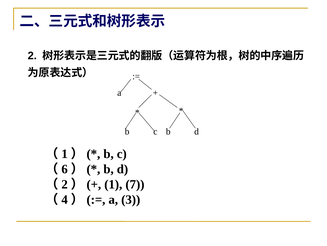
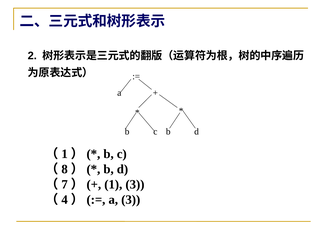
6: 6 -> 8 (65, 169)
2: 2 -> 7 (65, 184)
1 7: 7 -> 3 (135, 184)
